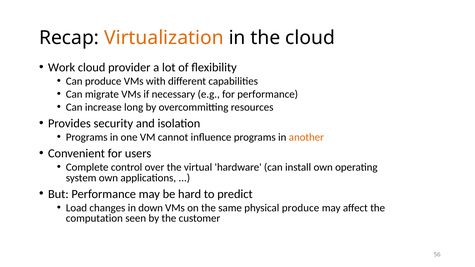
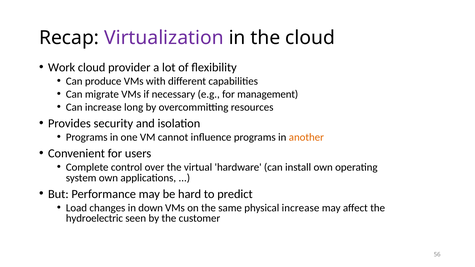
Virtualization colour: orange -> purple (164, 38)
for performance: performance -> management (268, 94)
physical produce: produce -> increase (301, 208)
computation: computation -> hydroelectric (94, 219)
